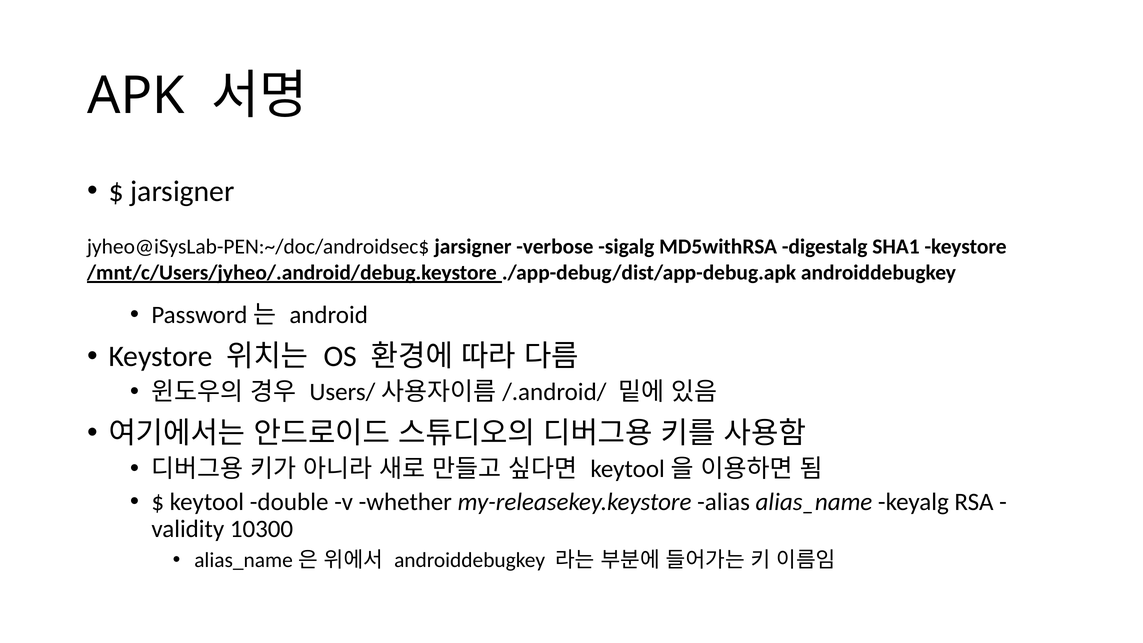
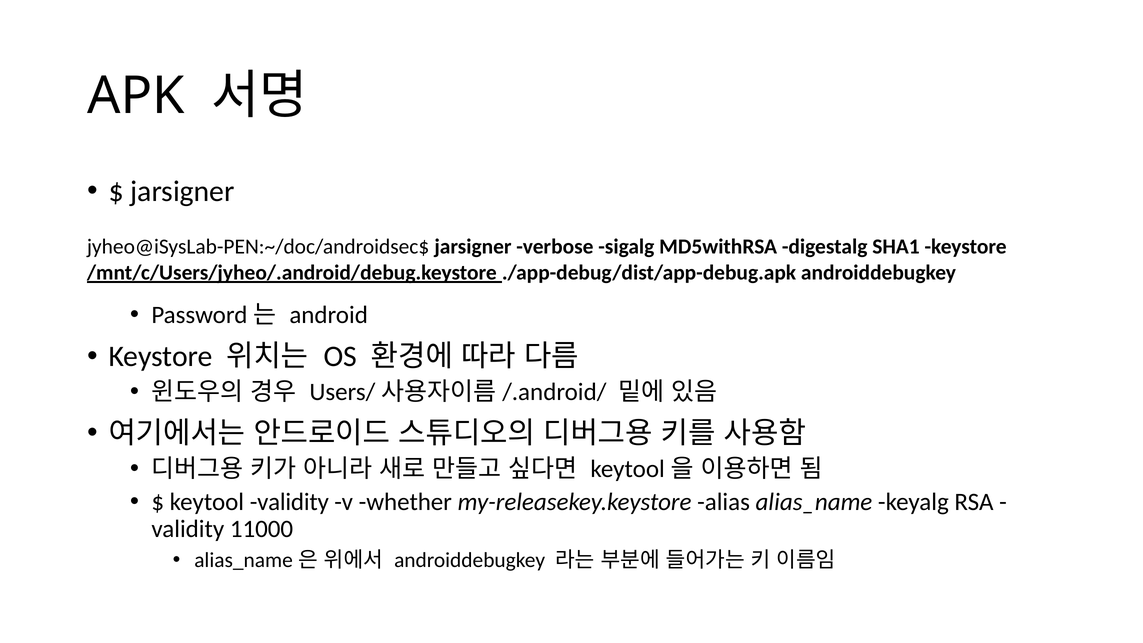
keytool double: double -> validity (289, 502)
10300: 10300 -> 11000 (262, 529)
